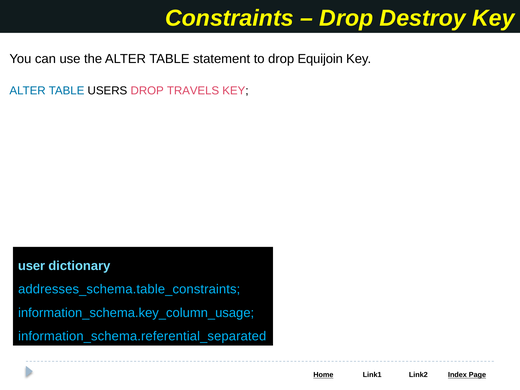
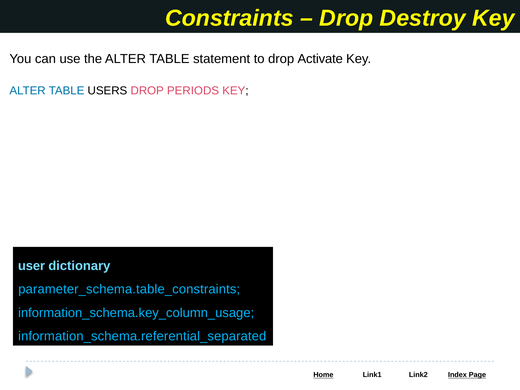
Equijoin: Equijoin -> Activate (320, 59)
TRAVELS: TRAVELS -> PERIODS (193, 91)
addresses_schema.table_constraints: addresses_schema.table_constraints -> parameter_schema.table_constraints (129, 289)
